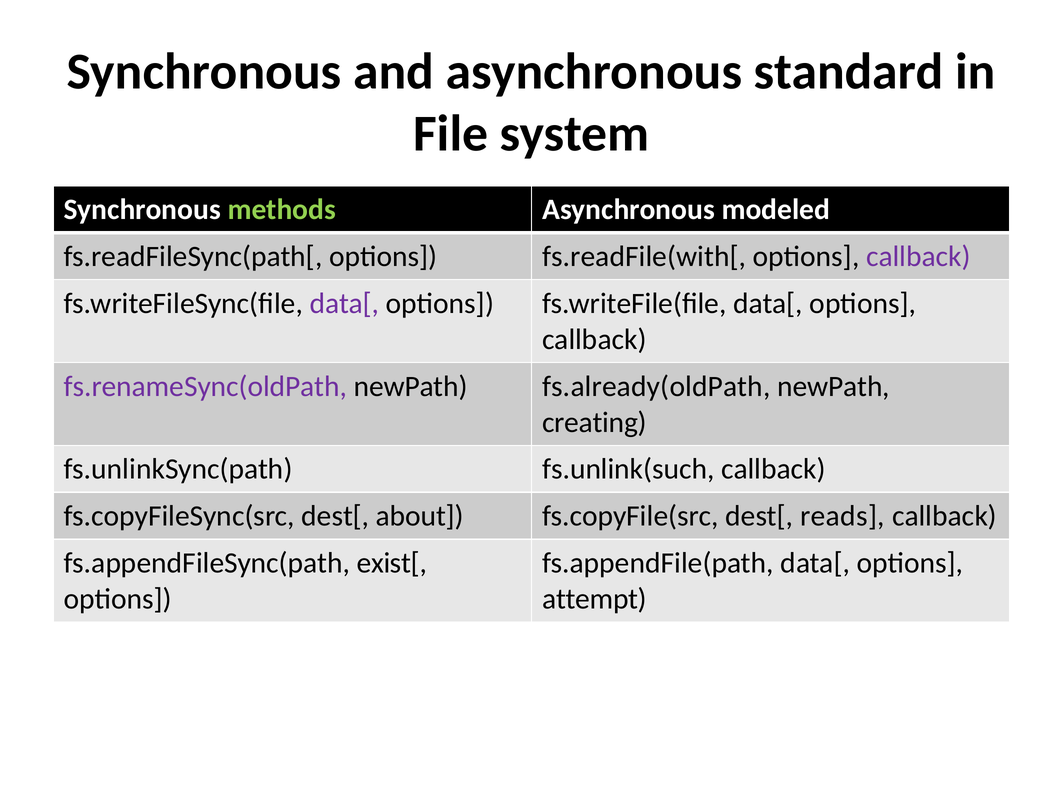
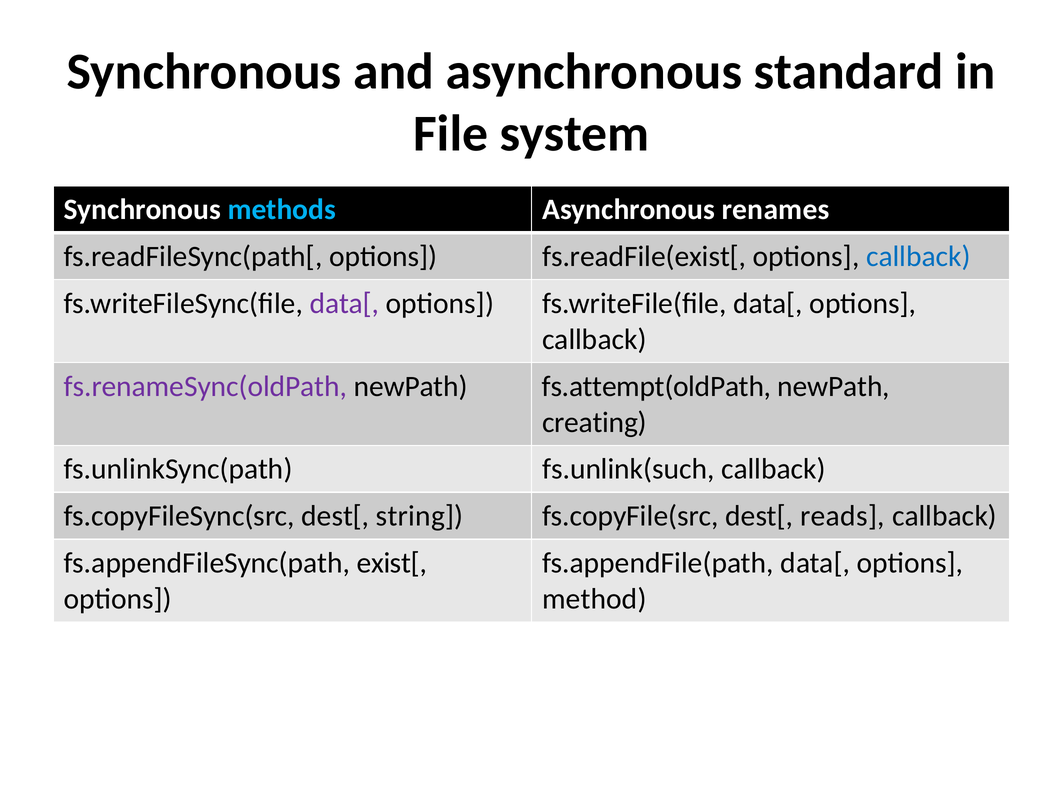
methods colour: light green -> light blue (282, 210)
modeled: modeled -> renames (776, 210)
fs.readFile(with[: fs.readFile(with[ -> fs.readFile(exist[ (644, 257)
callback colour: purple -> blue (918, 257)
fs.already(oldPath: fs.already(oldPath -> fs.attempt(oldPath (657, 386)
about: about -> string (420, 516)
attempt: attempt -> method (594, 599)
